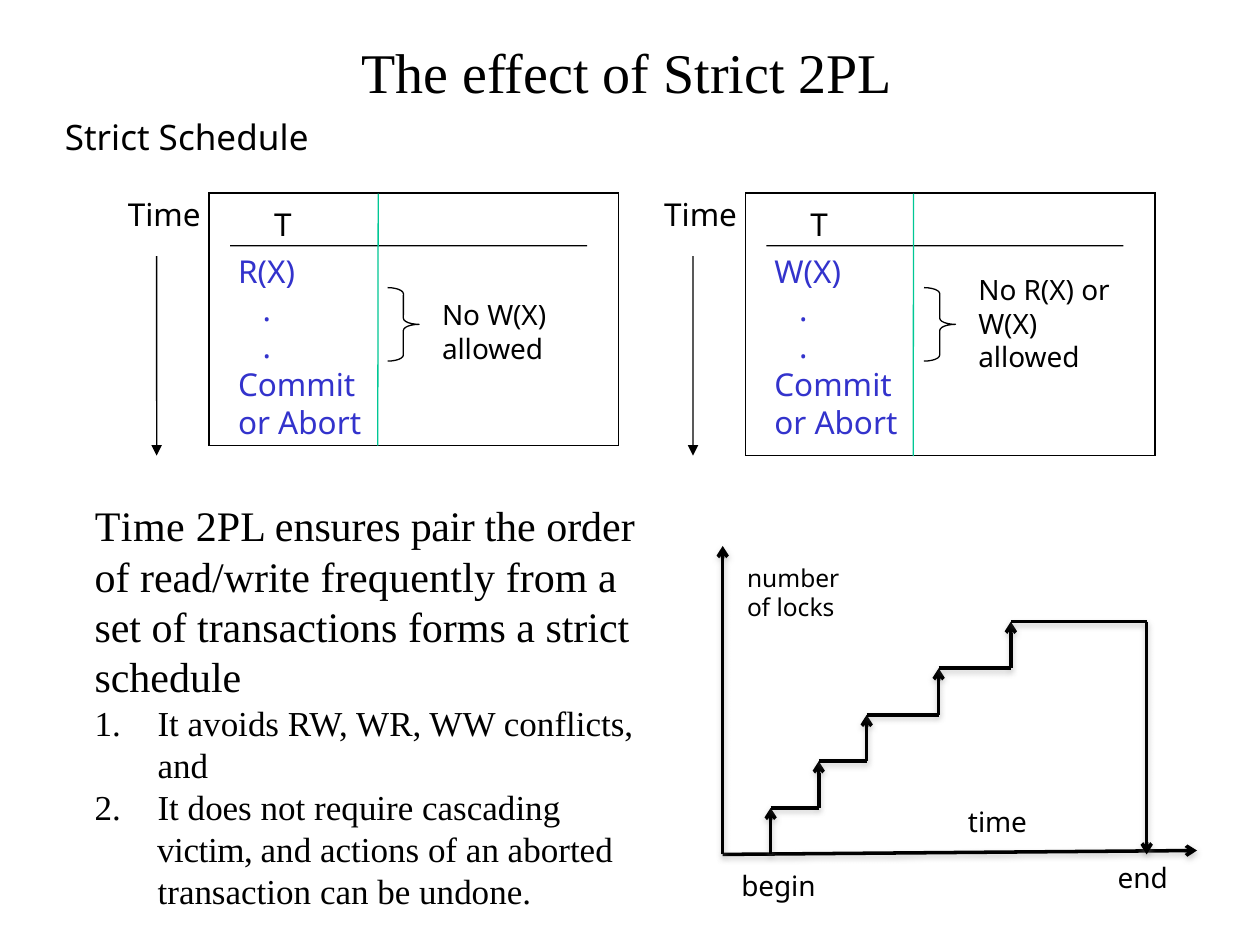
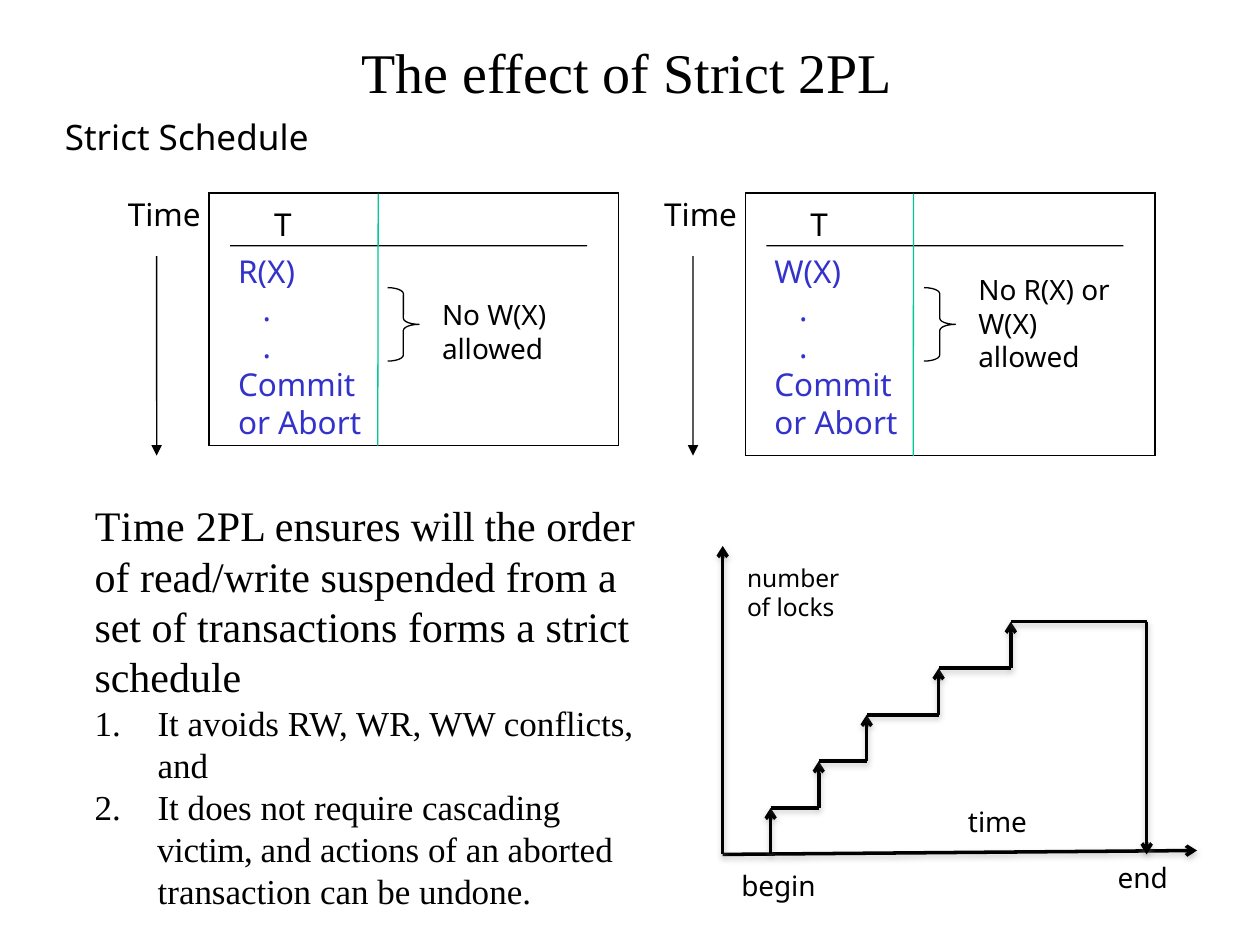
pair: pair -> will (443, 528)
frequently: frequently -> suspended (408, 578)
